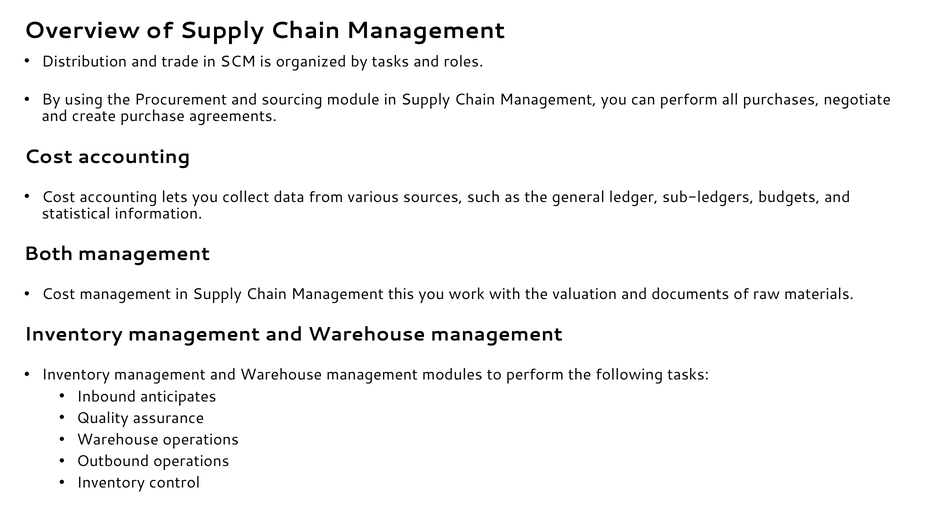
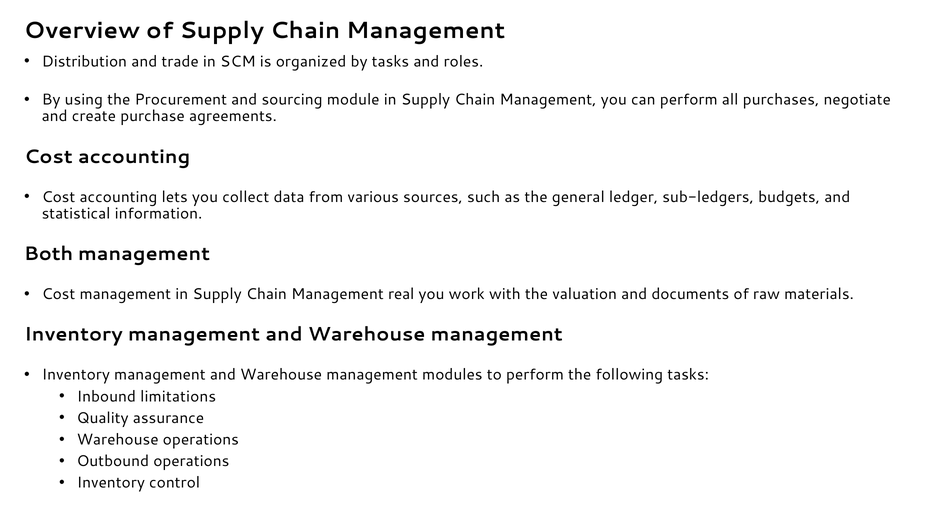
this: this -> real (401, 294)
anticipates: anticipates -> limitations (178, 396)
